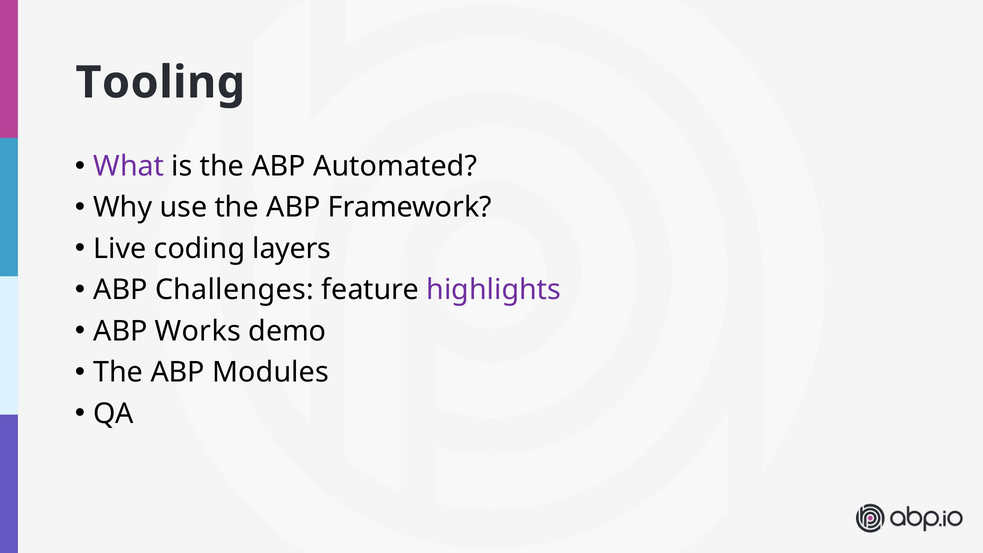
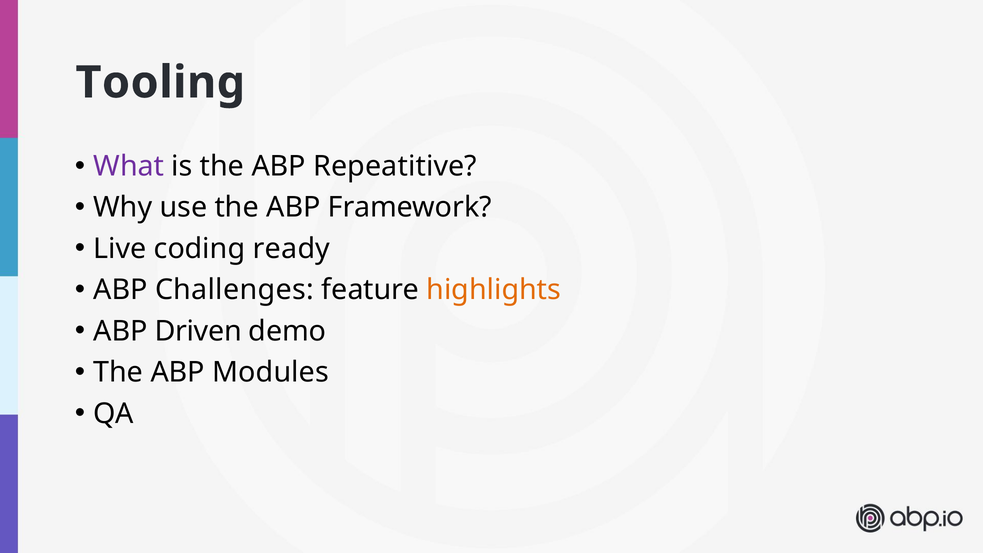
Automated: Automated -> Repeatitive (395, 166)
layers: layers -> ready (291, 249)
highlights colour: purple -> orange (494, 290)
Works: Works -> Driven (198, 331)
